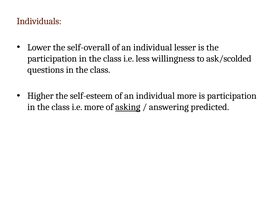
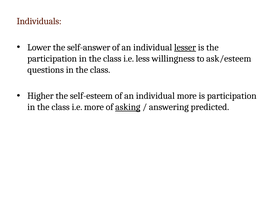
self-overall: self-overall -> self-answer (89, 47)
lesser underline: none -> present (185, 47)
ask/scolded: ask/scolded -> ask/esteem (229, 59)
